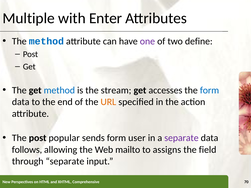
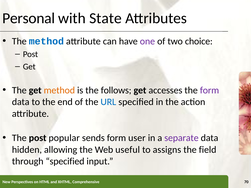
Multiple: Multiple -> Personal (29, 18)
Enter: Enter -> State (105, 18)
define: define -> choice (199, 41)
method colour: blue -> orange (59, 90)
stream: stream -> follows (116, 90)
form colour: blue -> purple (210, 90)
URL colour: orange -> blue (108, 102)
follows: follows -> hidden (27, 150)
mailto: mailto -> useful (128, 150)
through separate: separate -> specified (65, 162)
